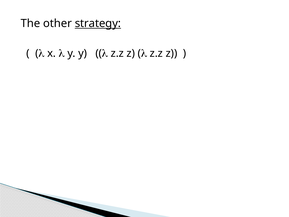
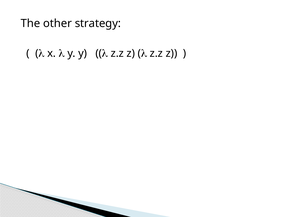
strategy underline: present -> none (98, 23)
